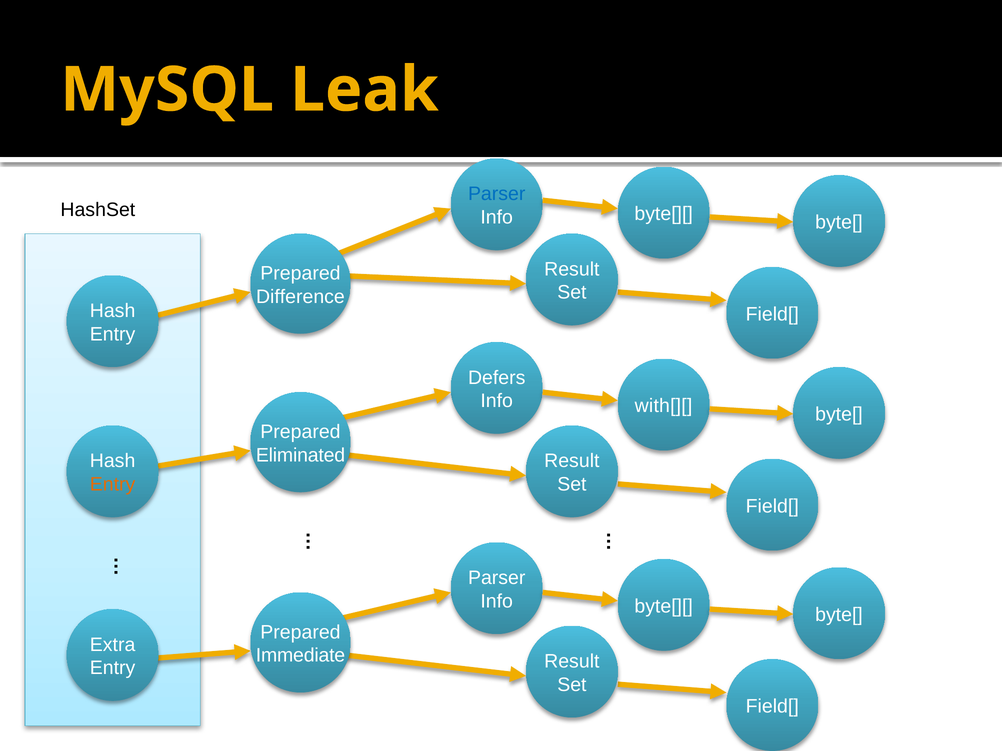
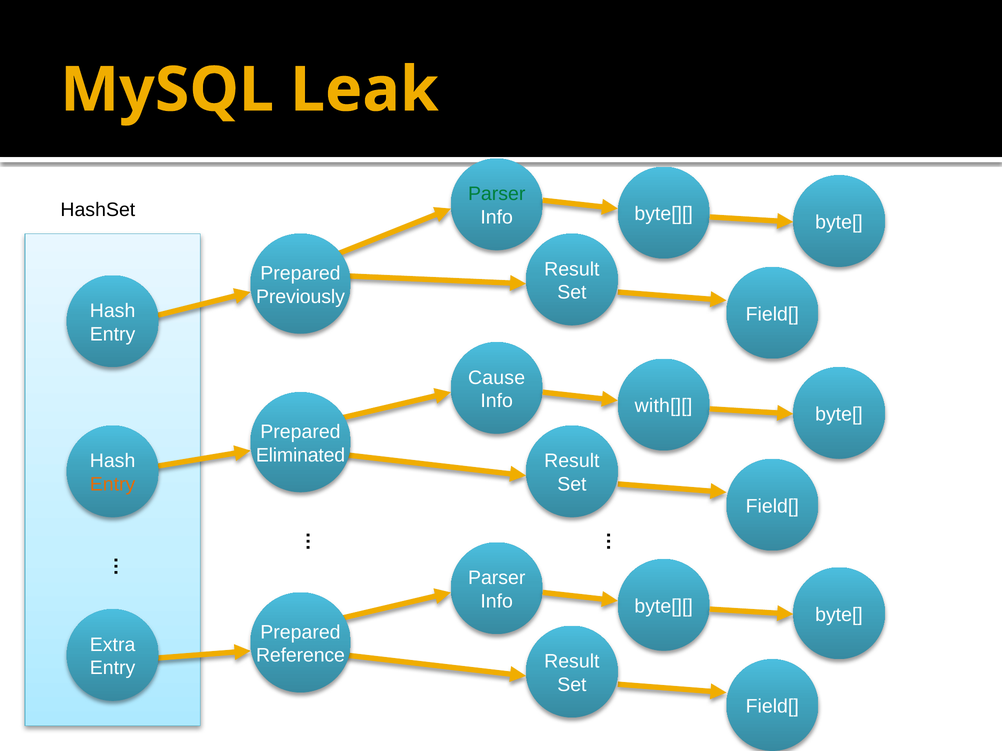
Parser colour: blue -> green (497, 194)
Difference: Difference -> Previously (300, 297)
Defers: Defers -> Cause (497, 378)
Immediate: Immediate -> Reference (300, 656)
